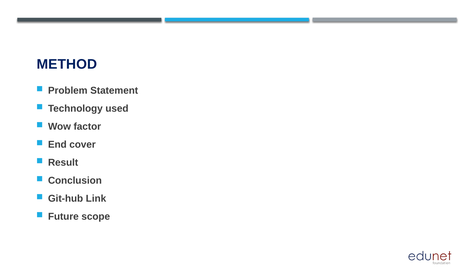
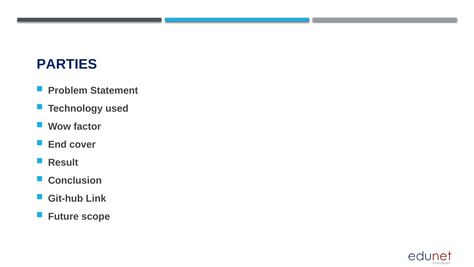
METHOD: METHOD -> PARTIES (67, 64)
